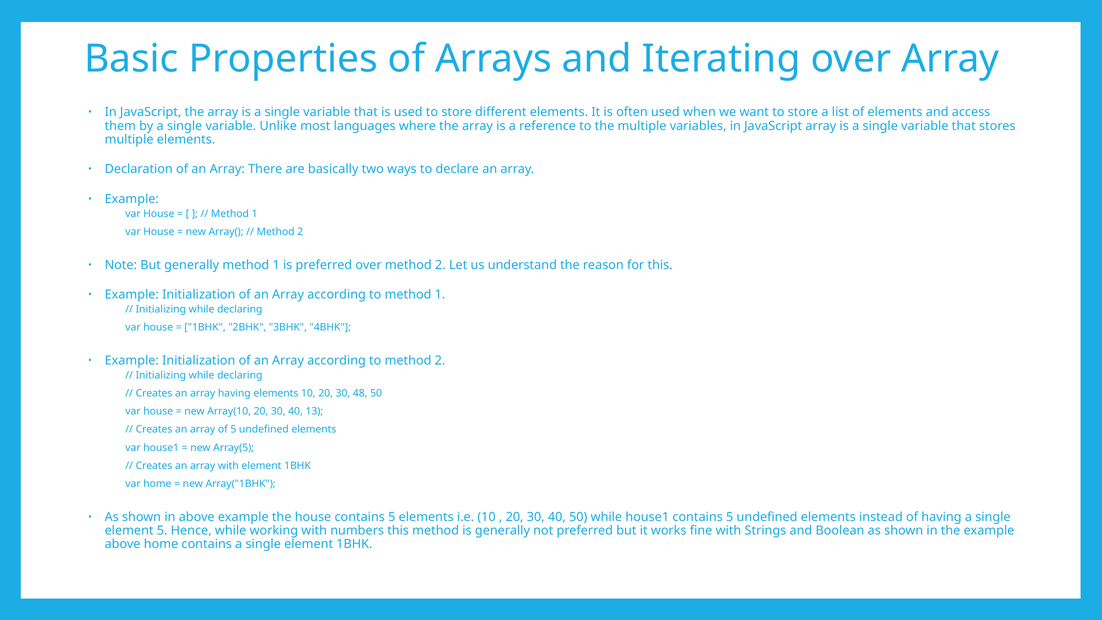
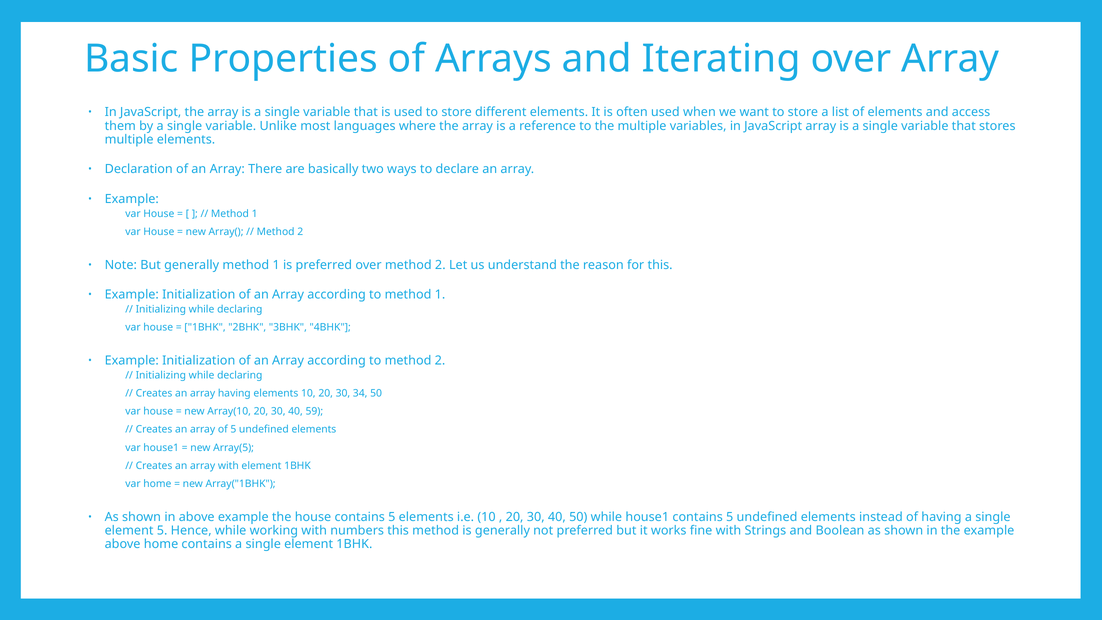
48: 48 -> 34 (360, 393)
13: 13 -> 59 (314, 411)
